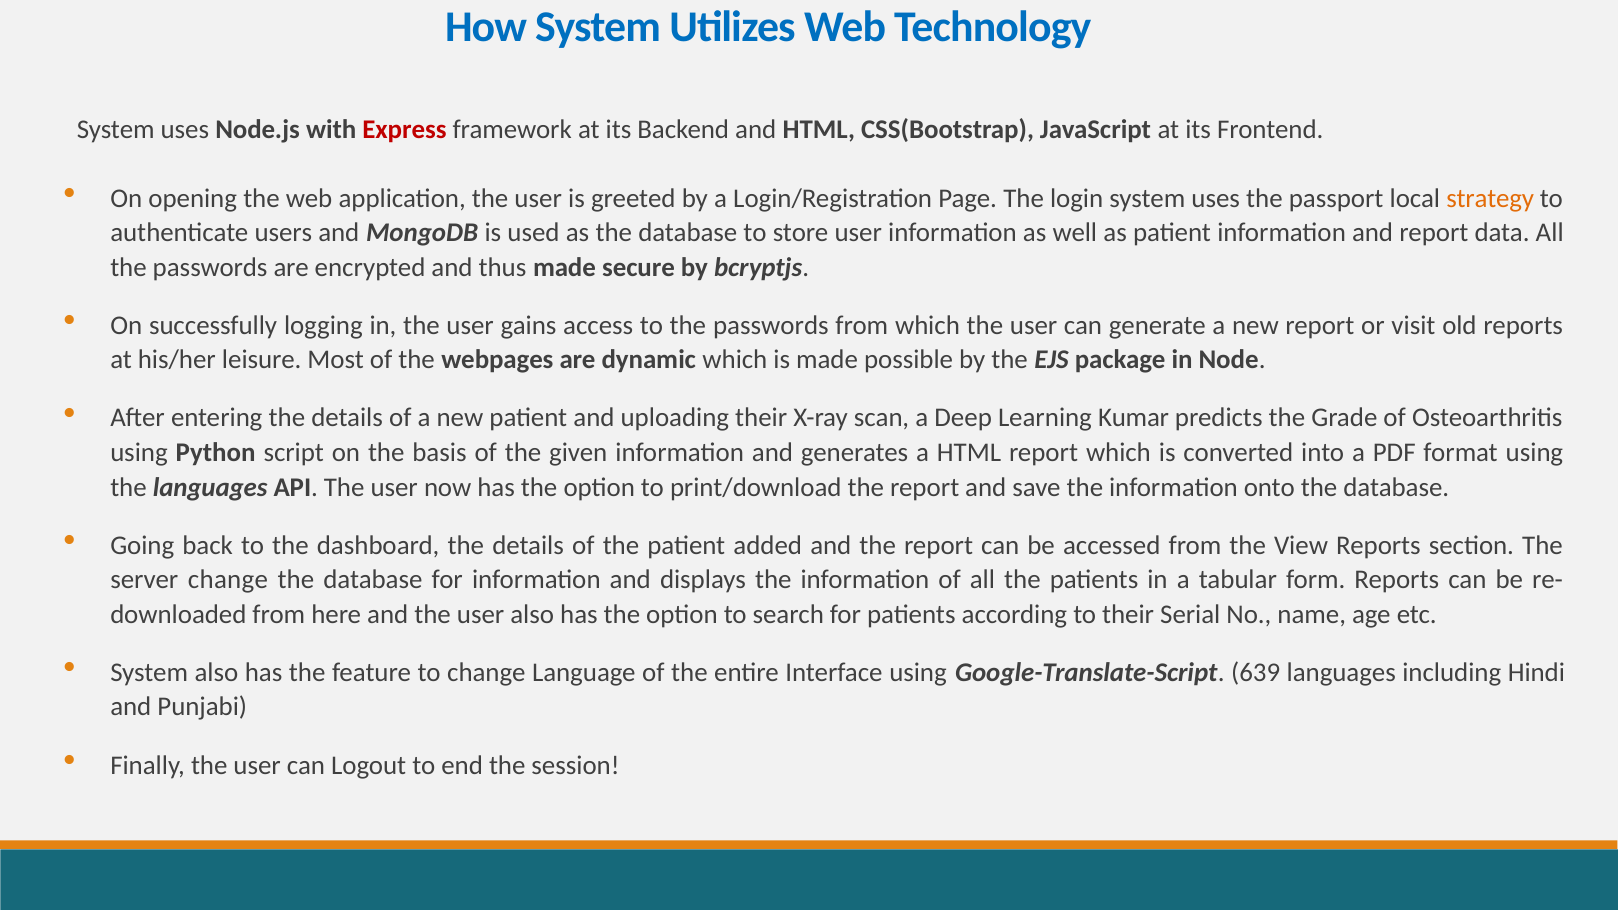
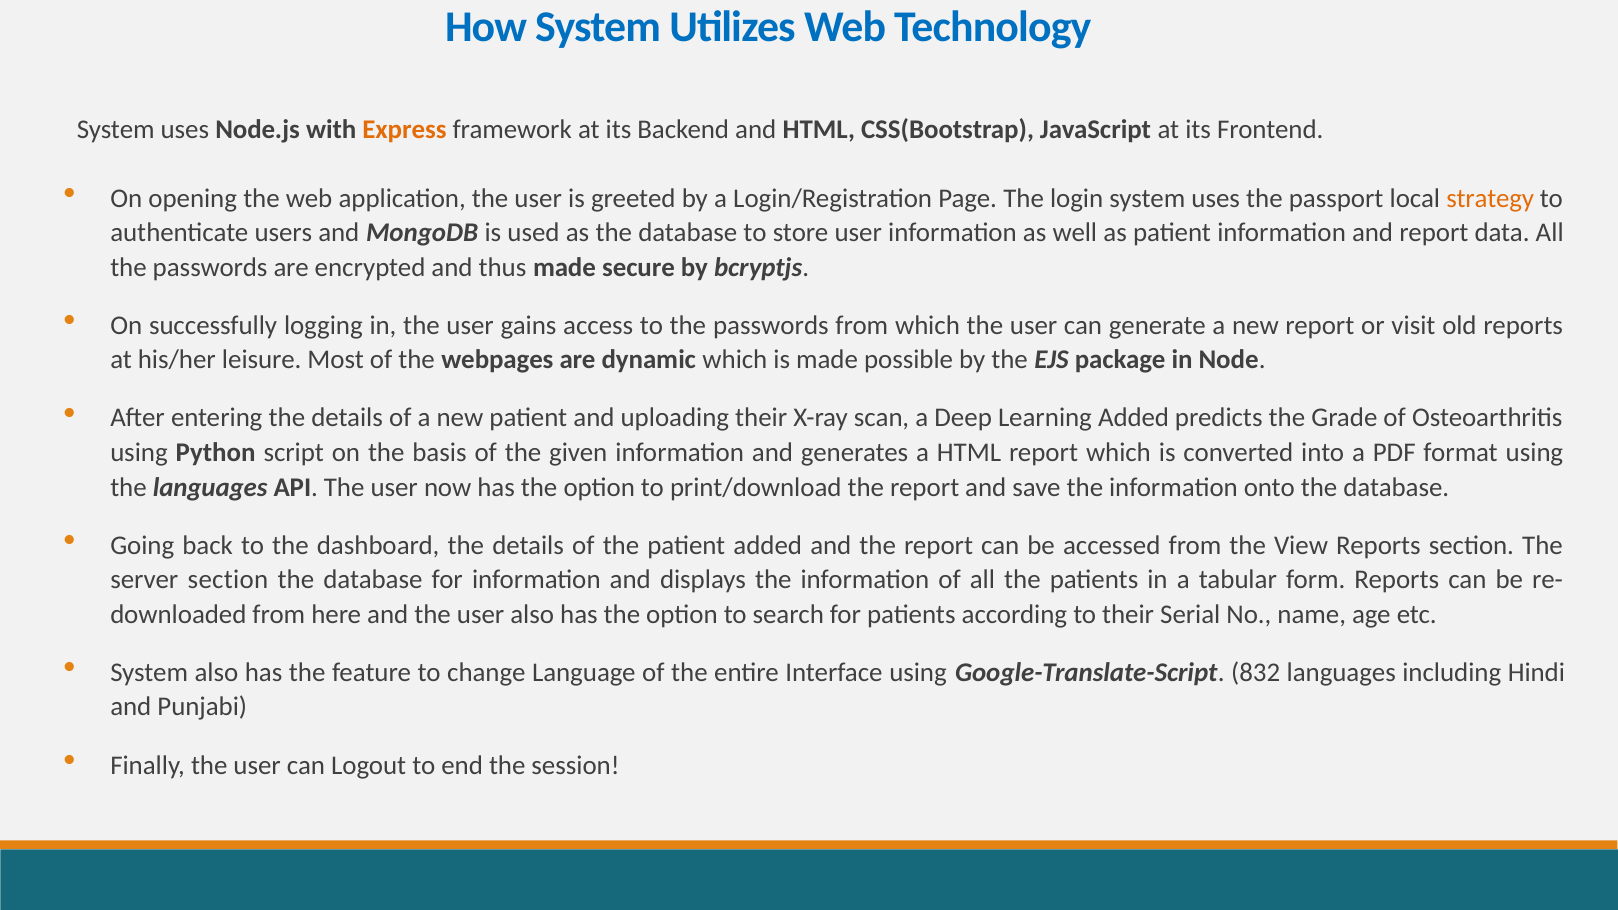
Express colour: red -> orange (404, 130)
Learning Kumar: Kumar -> Added (1134, 418)
server change: change -> section (228, 580)
639: 639 -> 832 (1256, 673)
